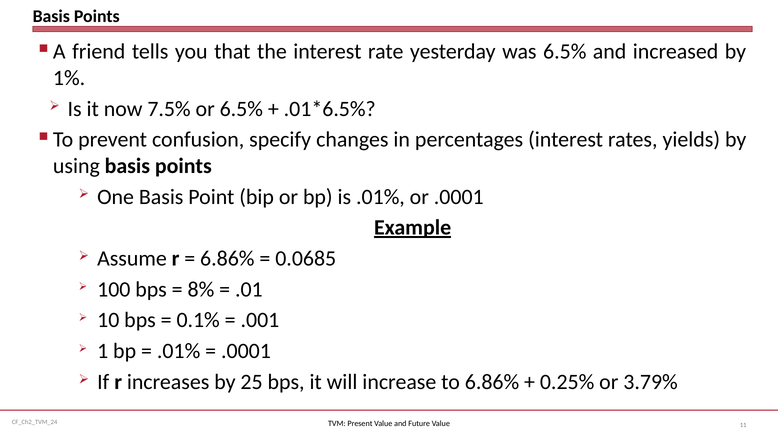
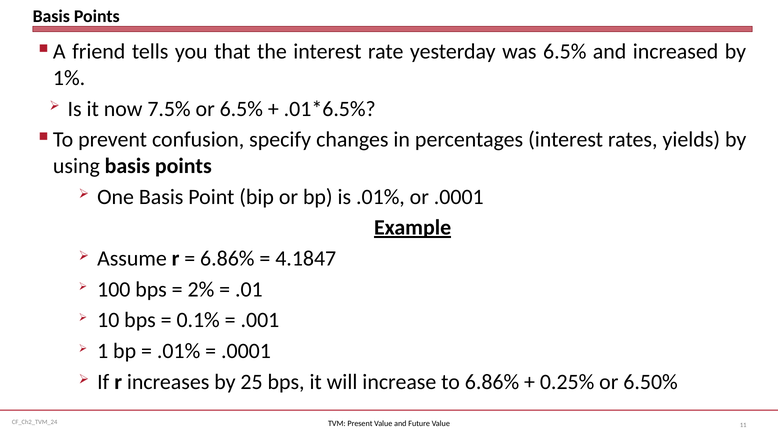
0.0685: 0.0685 -> 4.1847 (306, 258)
8%: 8% -> 2% (201, 289)
3.79%: 3.79% -> 6.50% (651, 382)
